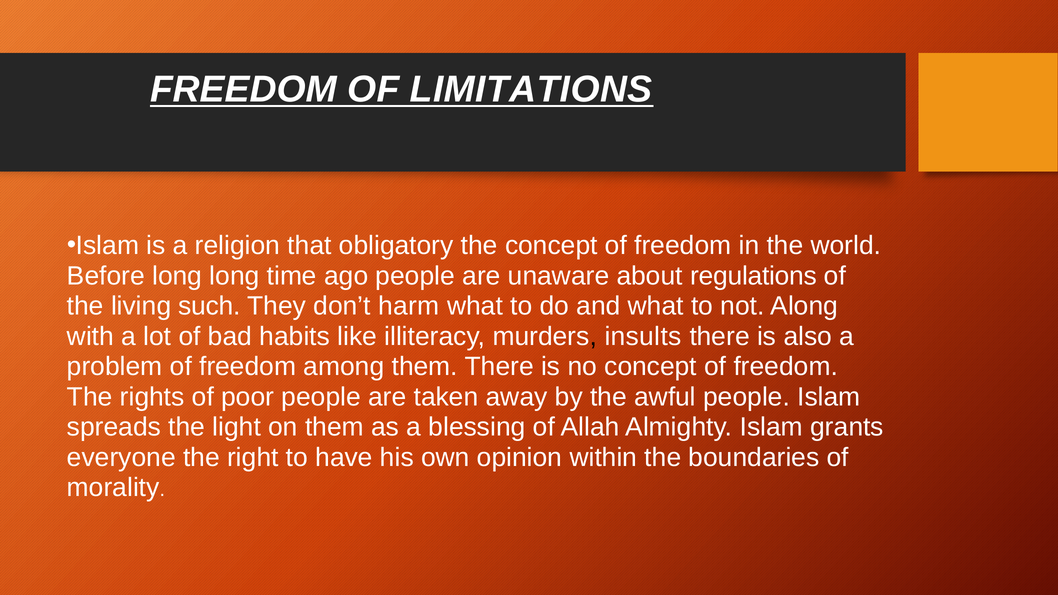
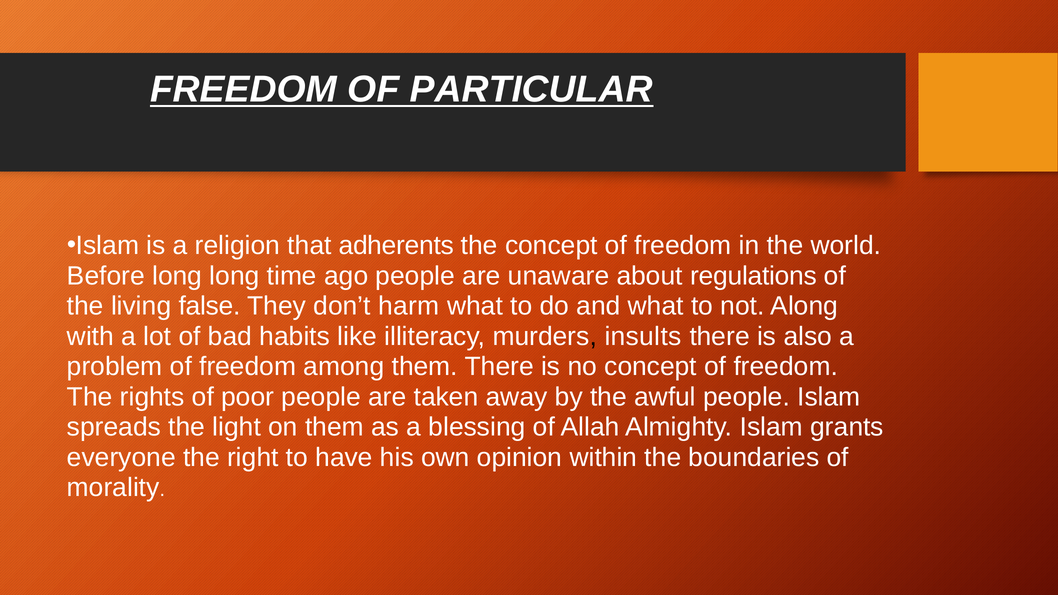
LIMITATIONS: LIMITATIONS -> PARTICULAR (531, 90)
obligatory: obligatory -> adherents (396, 246)
such: such -> false (210, 306)
